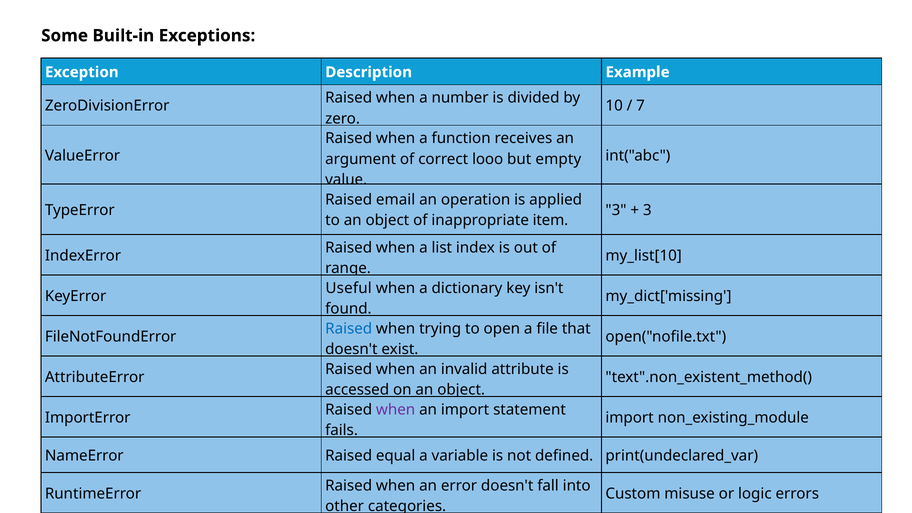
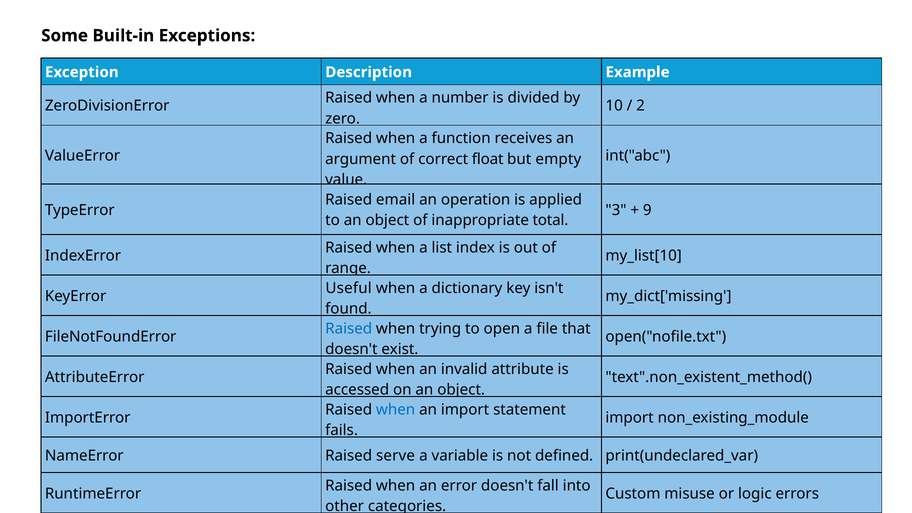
7: 7 -> 2 (641, 106)
looo: looo -> float (488, 159)
3: 3 -> 9 (647, 210)
item: item -> total (550, 220)
when colour: purple -> blue (396, 410)
equal: equal -> serve (396, 456)
